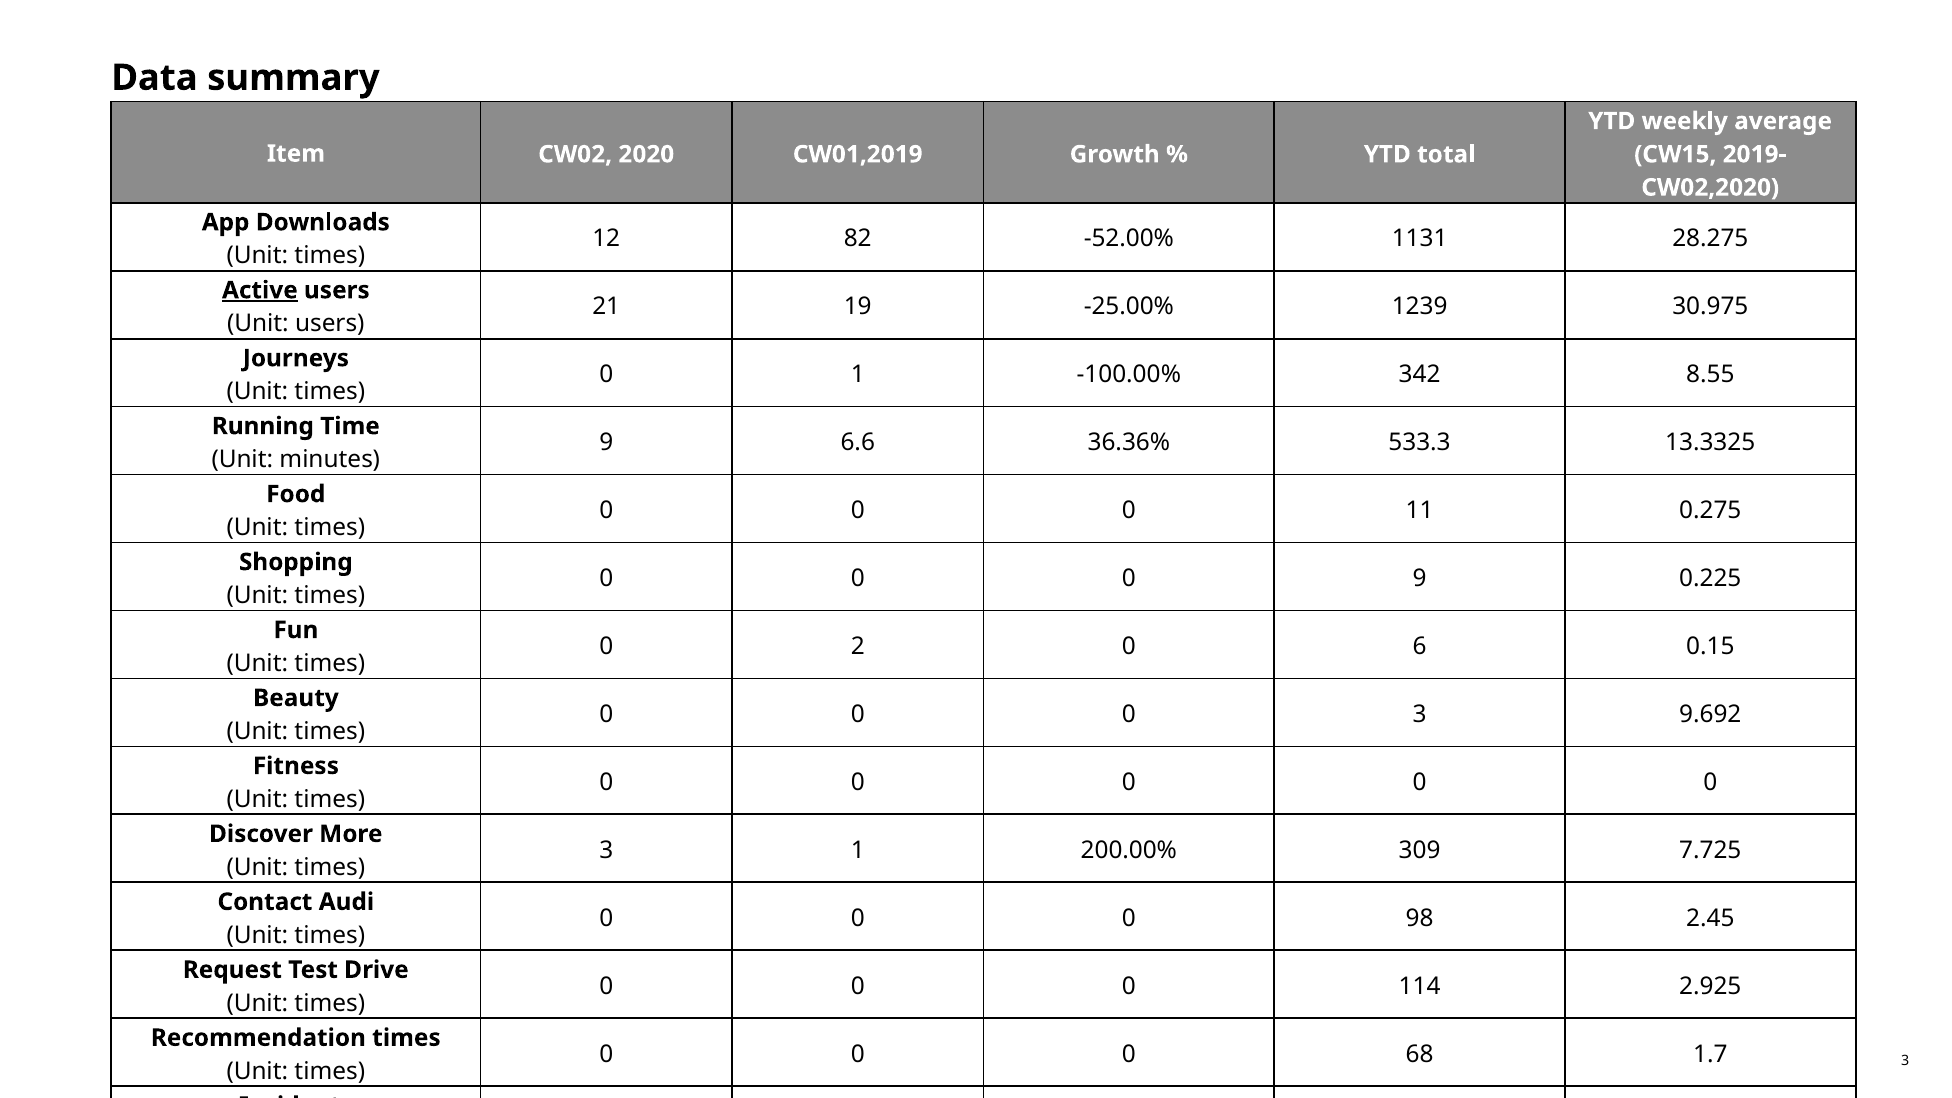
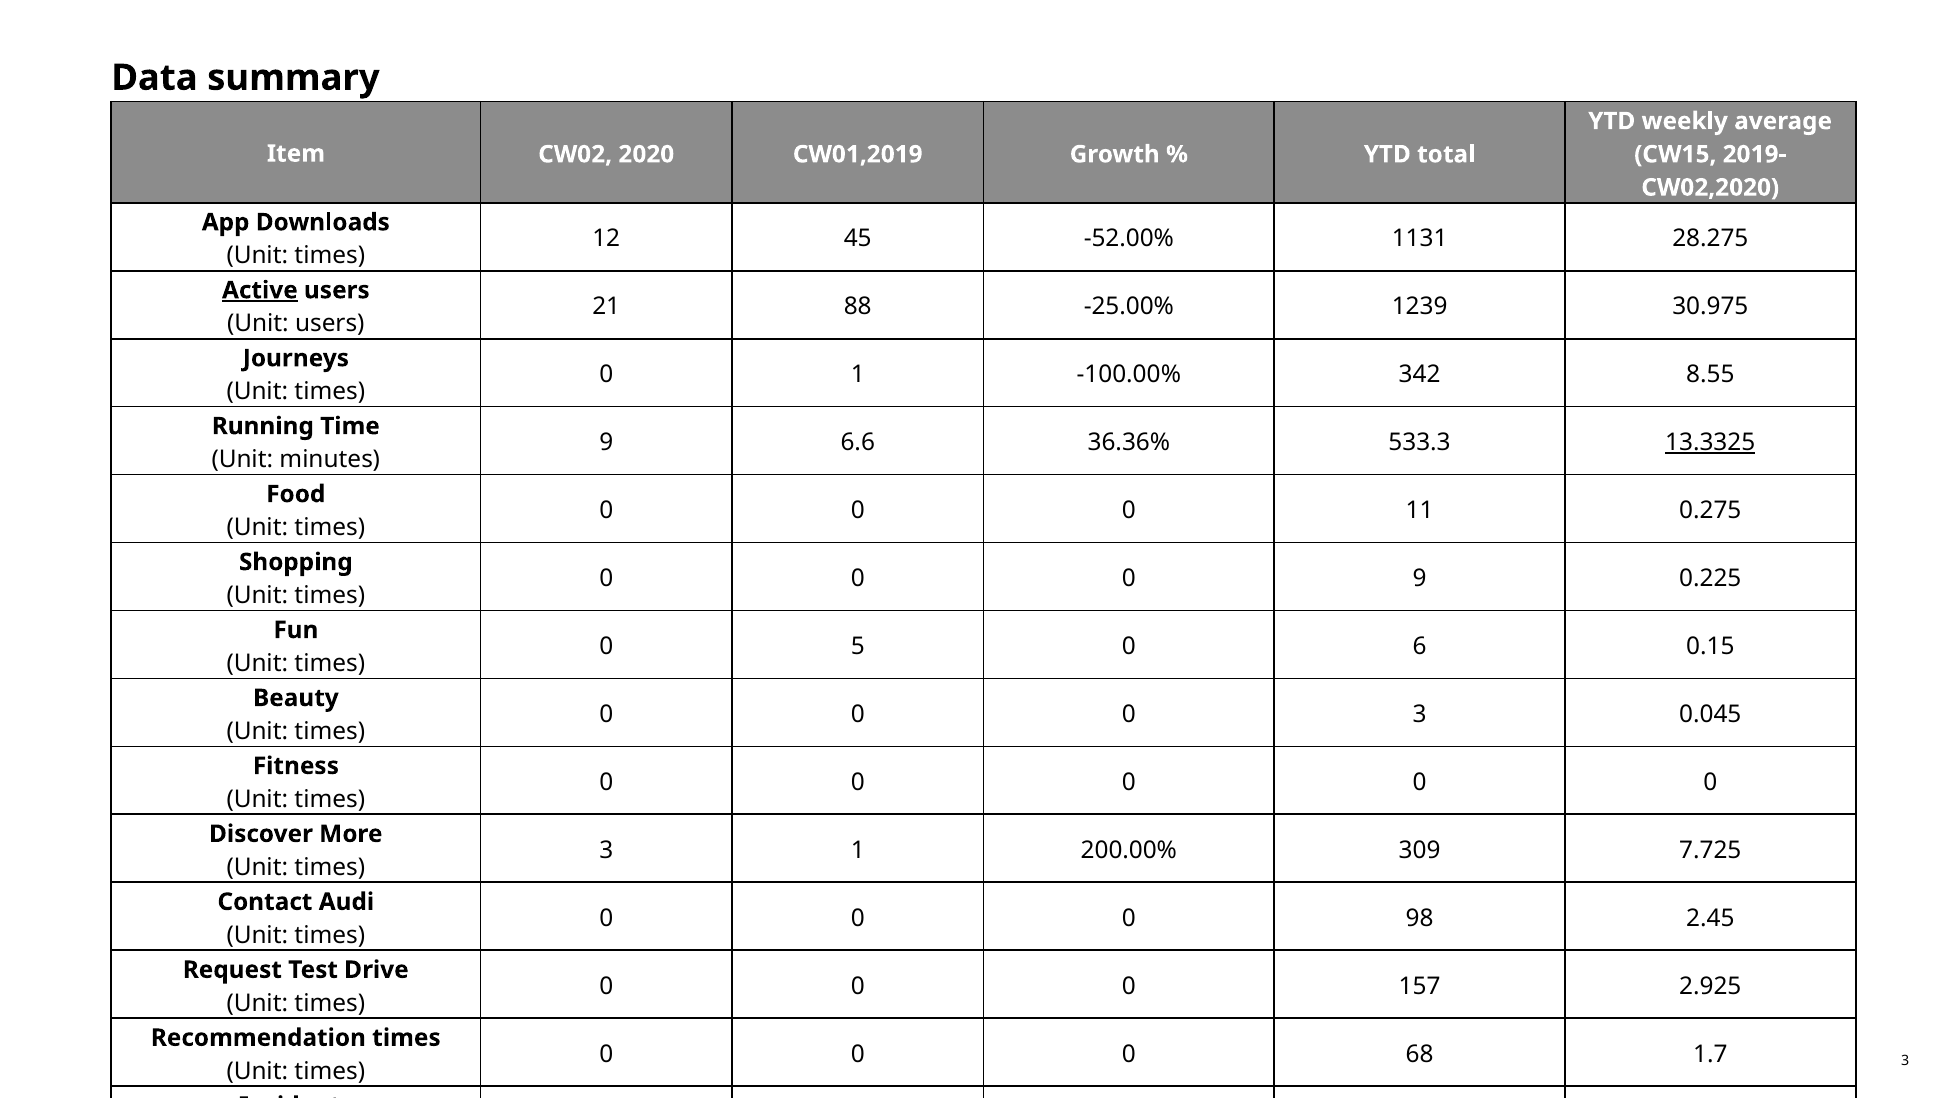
82: 82 -> 45 (858, 239)
19: 19 -> 88 (858, 307)
13.3325 underline: none -> present (1710, 443)
2: 2 -> 5 (858, 646)
9.692: 9.692 -> 0.045 (1710, 714)
114: 114 -> 157 (1420, 986)
